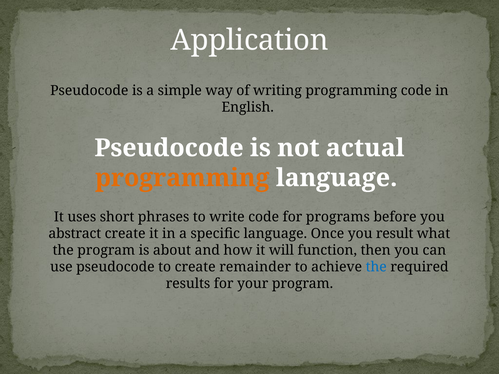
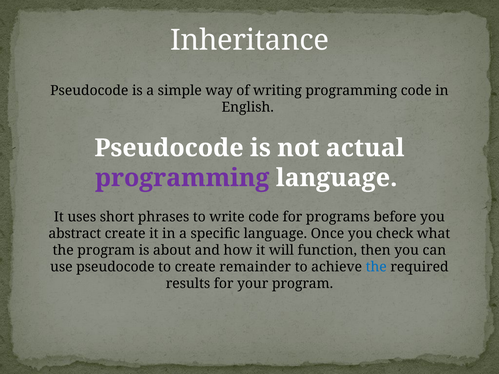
Application: Application -> Inheritance (250, 40)
programming colour: orange -> purple (182, 178)
result: result -> check (395, 234)
